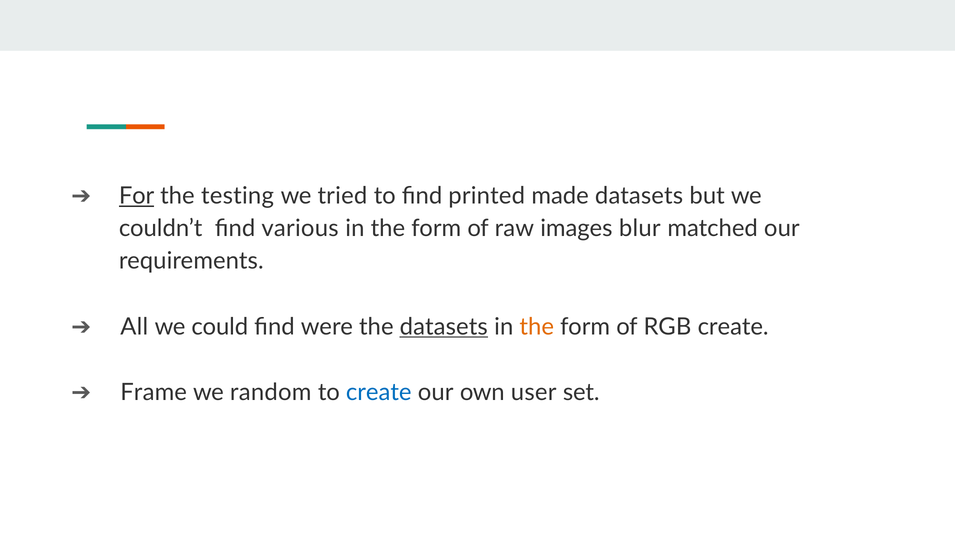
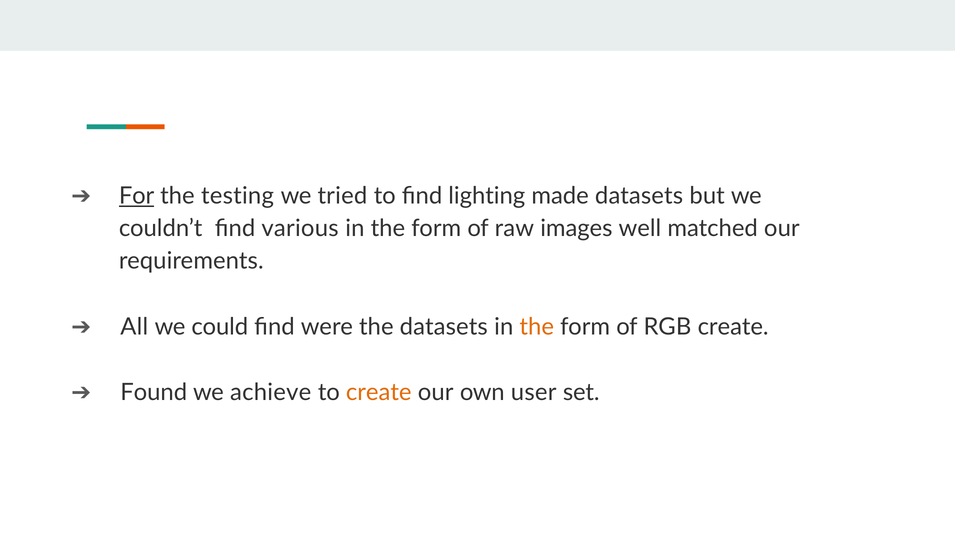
printed: printed -> lighting (487, 196)
blur: blur -> well (640, 229)
datasets underline: present -> none (444, 327)
Frame: Frame -> Found (154, 393)
random: random -> achieve (271, 393)
create colour: blue -> orange (379, 393)
